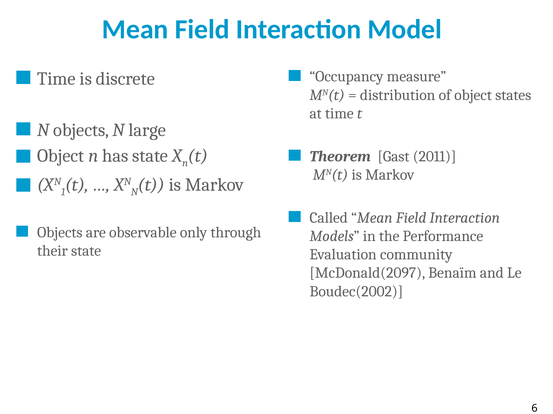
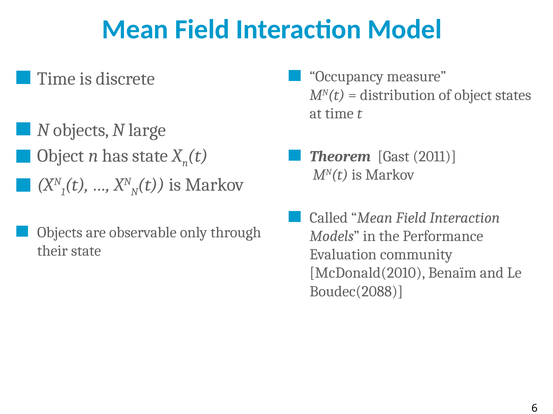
McDonald(2097: McDonald(2097 -> McDonald(2010 (367, 273)
Boudec(2002: Boudec(2002 -> Boudec(2088 (356, 292)
